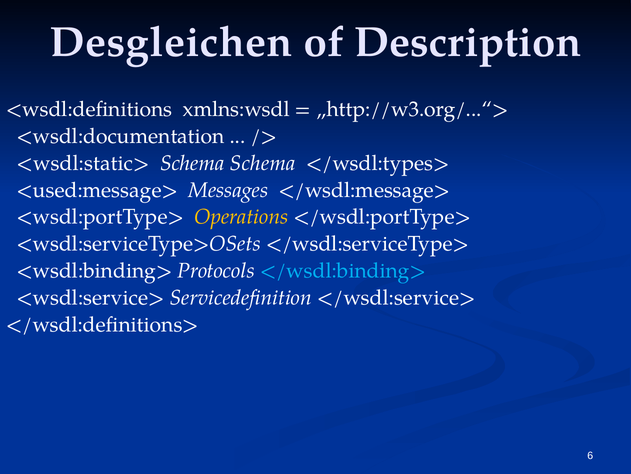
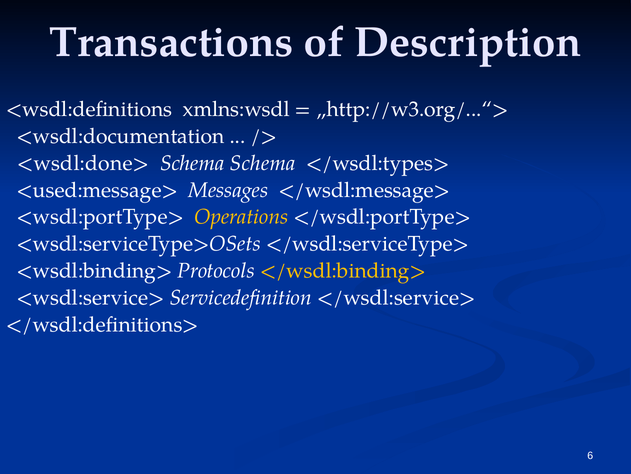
Desgleichen: Desgleichen -> Transactions (171, 42)
<wsdl:static>: <wsdl:static> -> <wsdl:done> (83, 163)
</wsdl:binding> colour: light blue -> yellow (343, 270)
